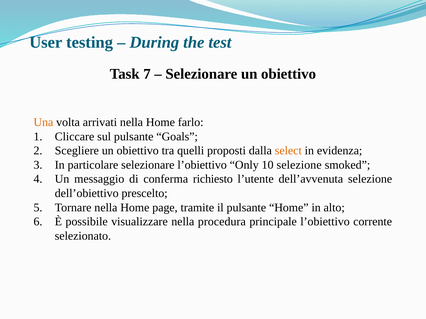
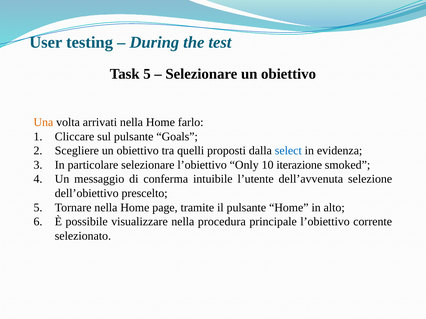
Task 7: 7 -> 5 (147, 74)
select colour: orange -> blue (288, 151)
10 selezione: selezione -> iterazione (299, 165)
richiesto: richiesto -> intuibile (213, 179)
